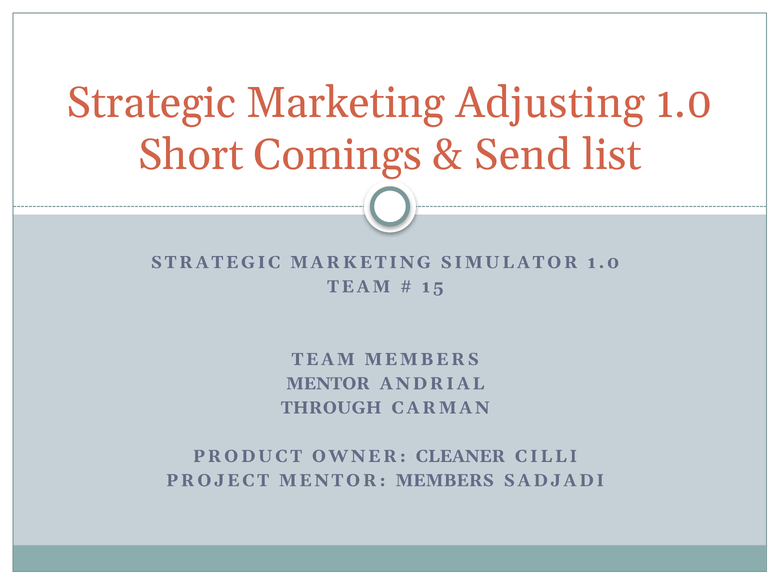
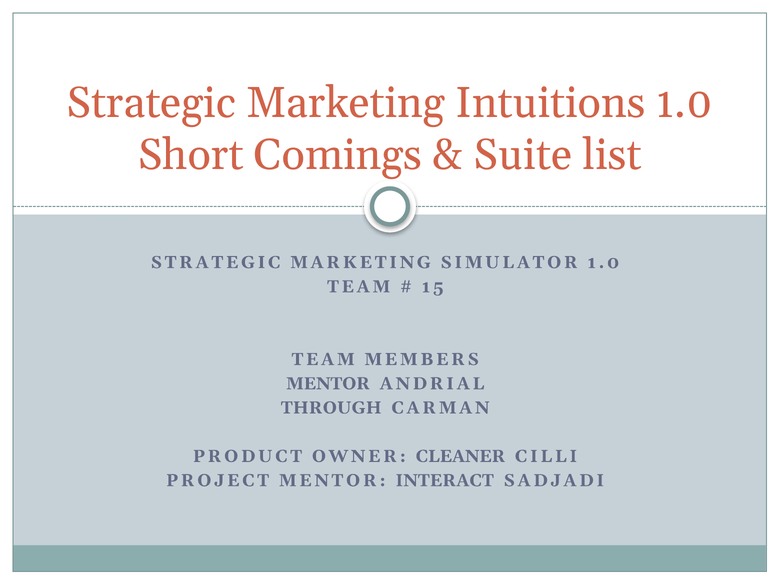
Adjusting: Adjusting -> Intuitions (550, 103)
Send: Send -> Suite (523, 155)
MENTOR MEMBERS: MEMBERS -> INTERACT (445, 480)
